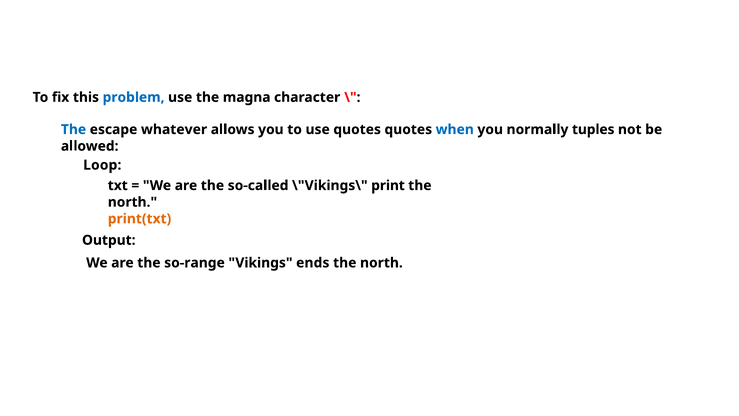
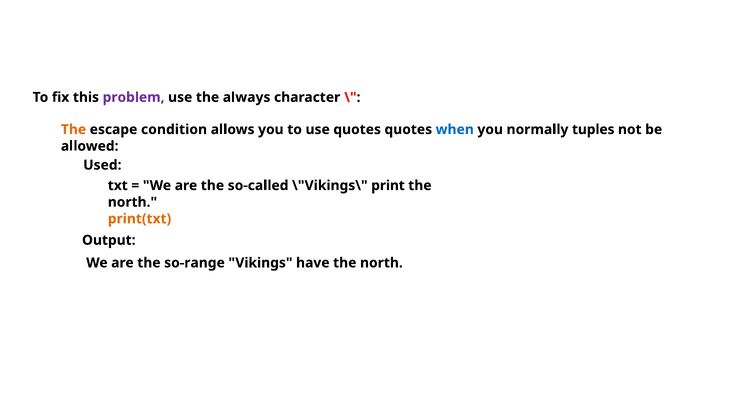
problem colour: blue -> purple (134, 97)
magna: magna -> always (247, 97)
The colour: blue -> orange (74, 129)
whatever: whatever -> condition (174, 129)
Loop: Loop -> Used (102, 165)
ends: ends -> have (313, 263)
